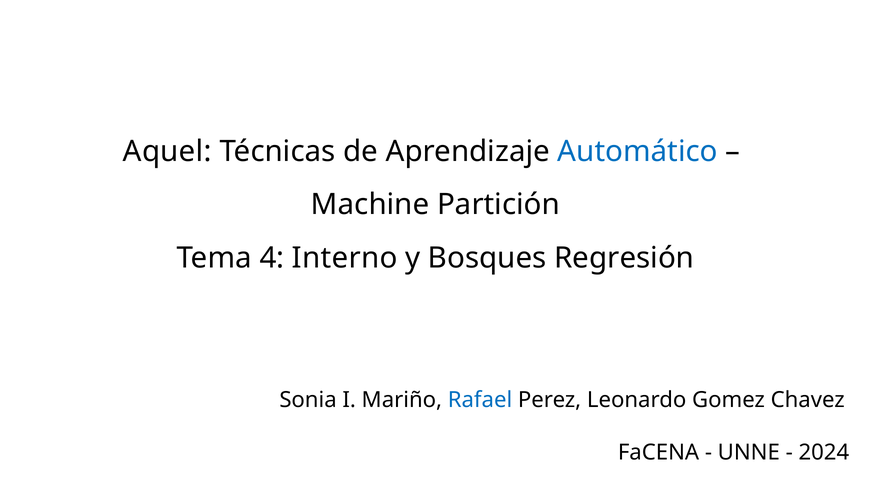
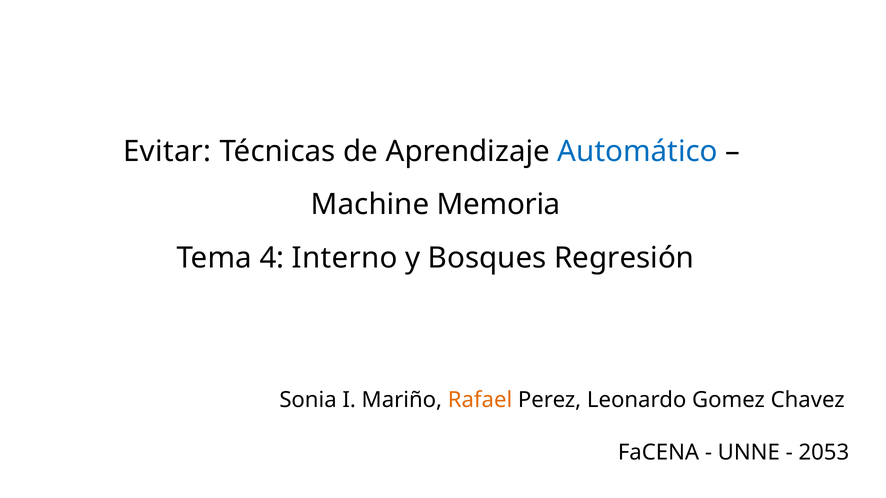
Aquel: Aquel -> Evitar (167, 152)
Partición: Partición -> Memoria (499, 205)
Rafael colour: blue -> orange (480, 400)
2024: 2024 -> 2053 (824, 453)
